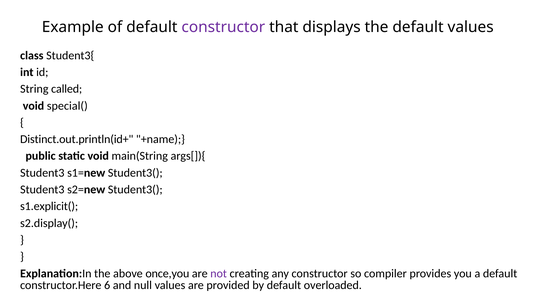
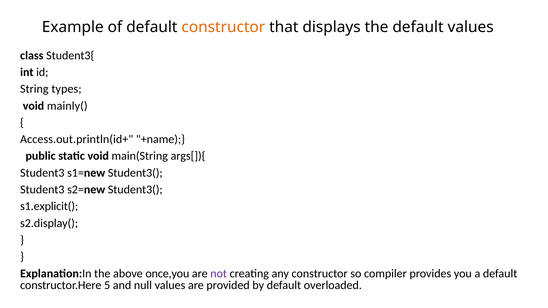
constructor colour: purple -> orange (223, 27)
called: called -> types (67, 89)
special(: special( -> mainly( (67, 106)
Distinct.out.println(id+: Distinct.out.println(id+ -> Access.out.println(id+ (77, 139)
6: 6 -> 5 (107, 285)
